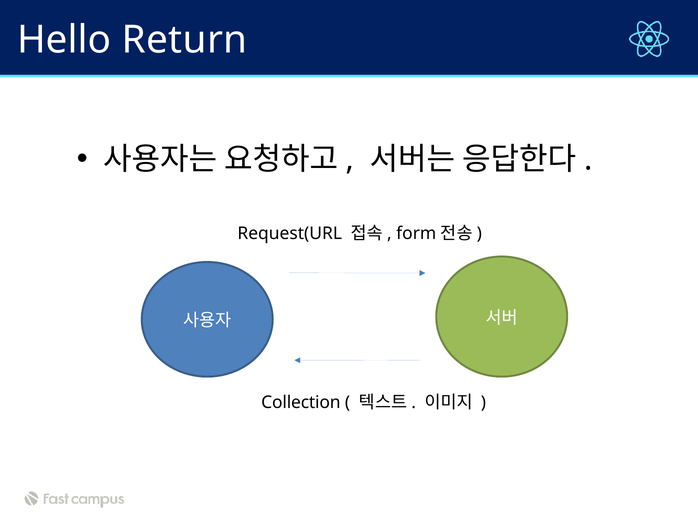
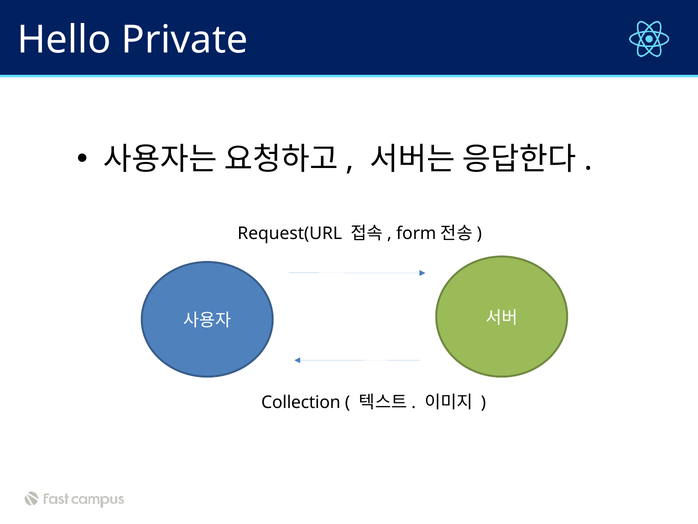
Return: Return -> Private (185, 40)
